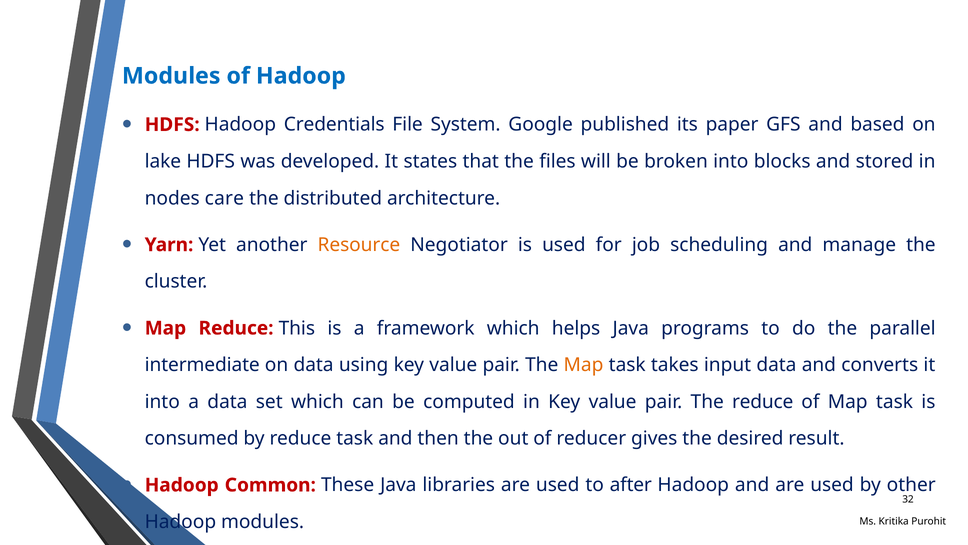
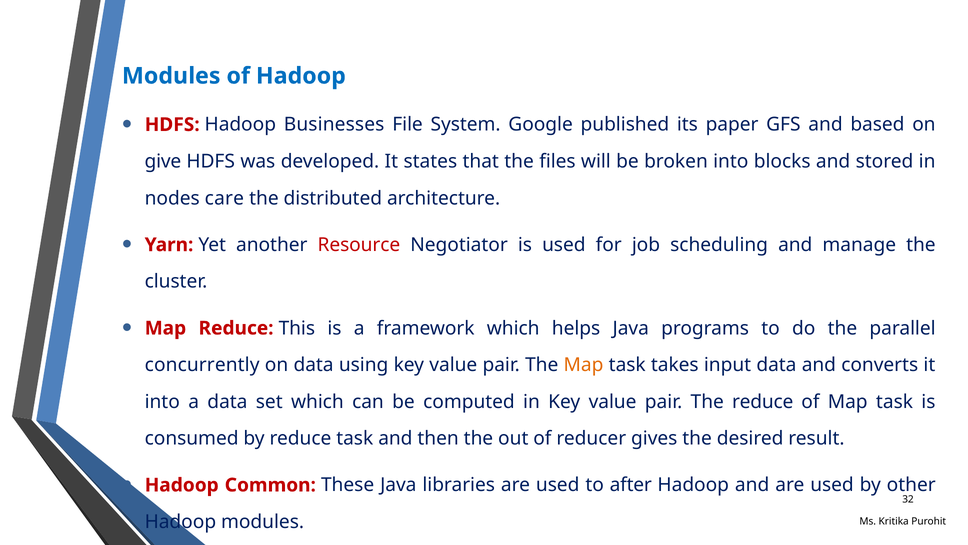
Credentials: Credentials -> Businesses (334, 125)
lake: lake -> give (163, 161)
Resource colour: orange -> red (359, 245)
intermediate: intermediate -> concurrently (202, 365)
